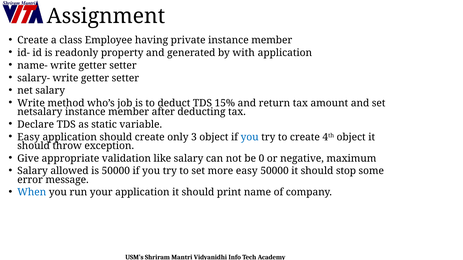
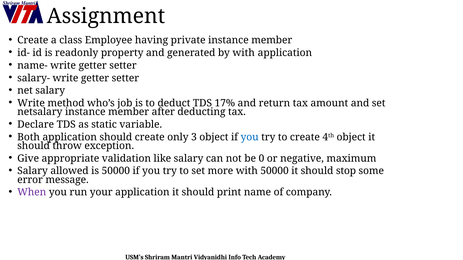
15%: 15% -> 17% (225, 103)
Easy: Easy -> Both (29, 137)
more easy: easy -> with (247, 171)
When colour: blue -> purple (32, 193)
